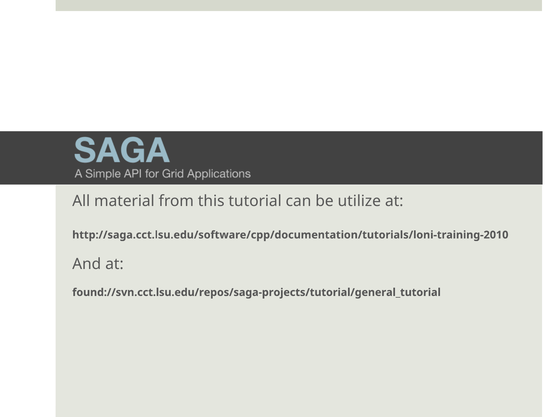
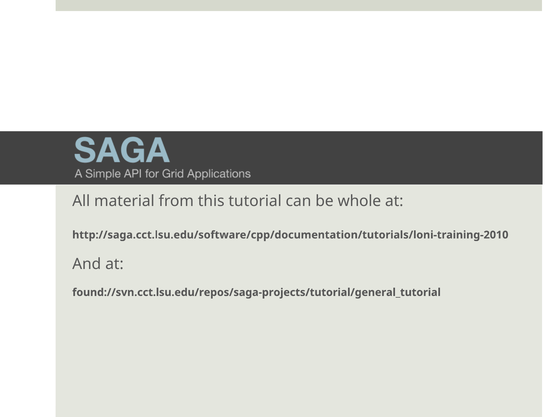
utilize: utilize -> whole (359, 201)
